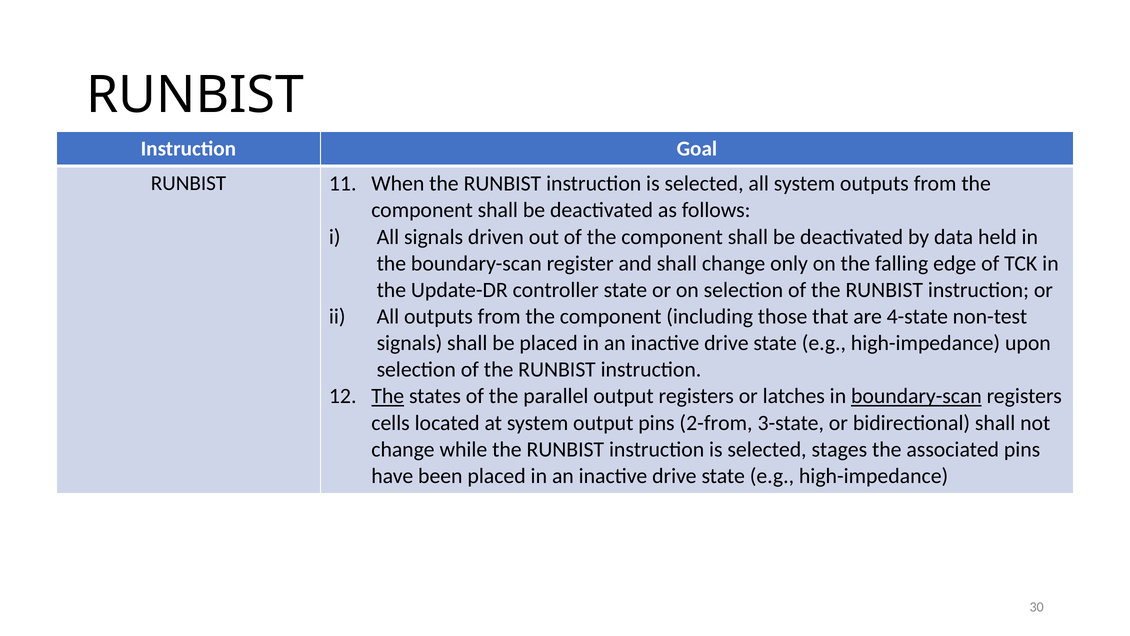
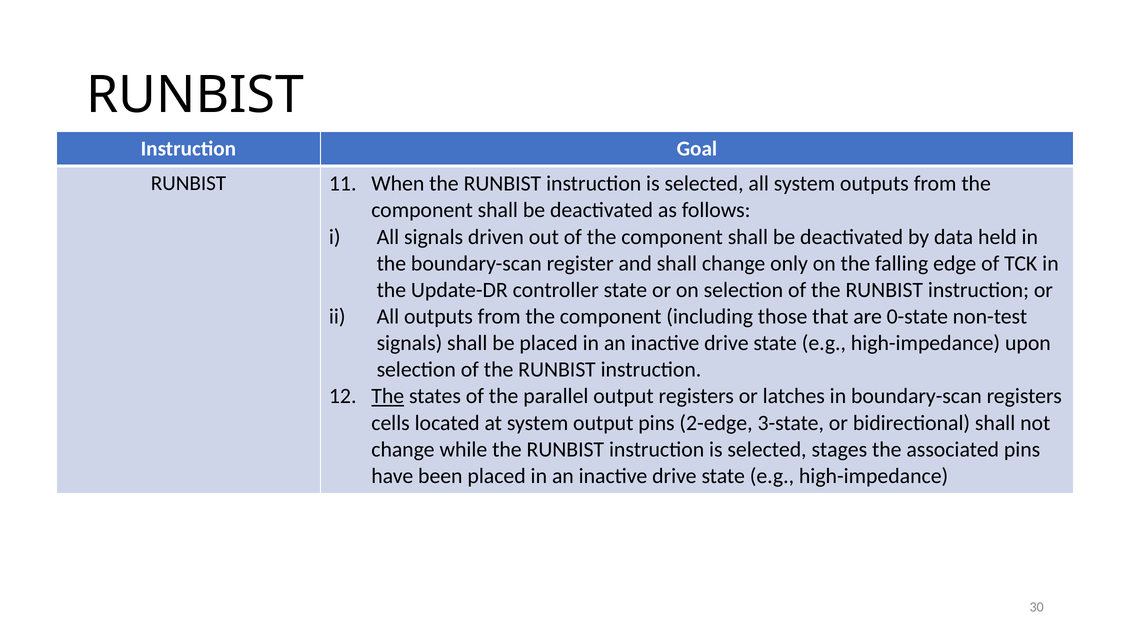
4-state: 4-state -> 0-state (917, 316)
boundary-scan underline: present -> none (916, 396)
2-from: 2-from -> 2-edge (716, 423)
